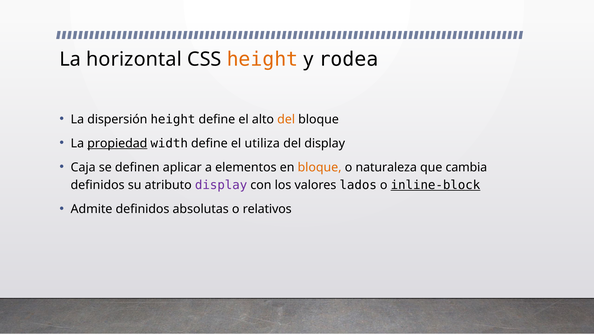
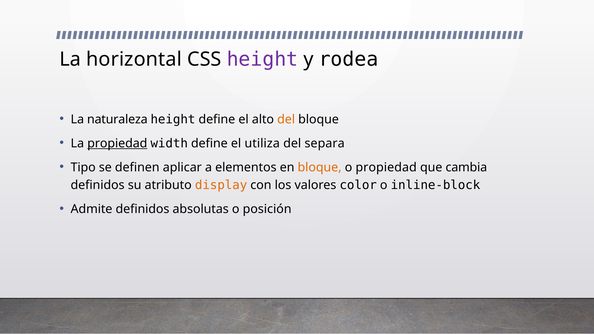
height colour: orange -> purple (262, 59)
dispersión: dispersión -> naturaleza (117, 119)
del display: display -> separa (325, 143)
Caja: Caja -> Tipo (83, 167)
o naturaleza: naturaleza -> propiedad (386, 167)
display colour: purple -> orange (221, 185)
lados: lados -> color (358, 185)
inline-block underline: present -> none (435, 185)
relativos: relativos -> posición (267, 209)
